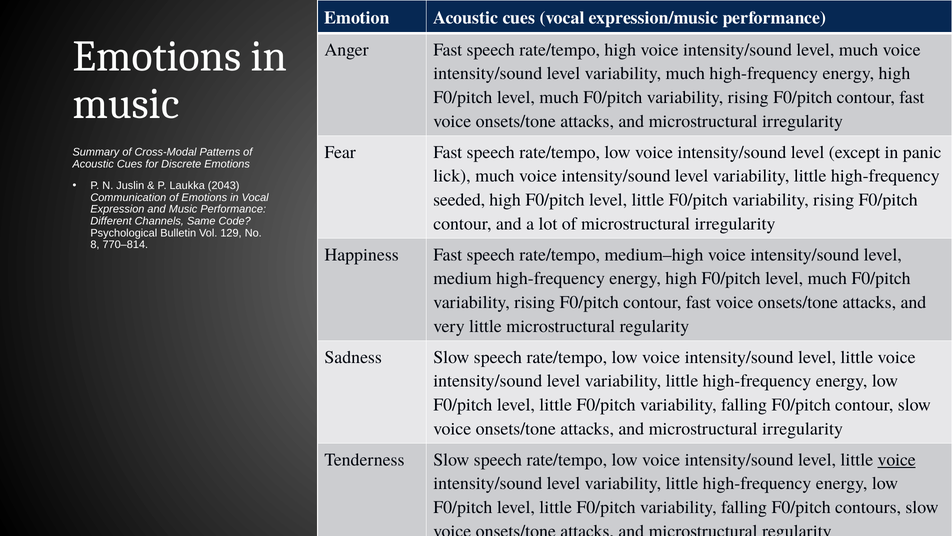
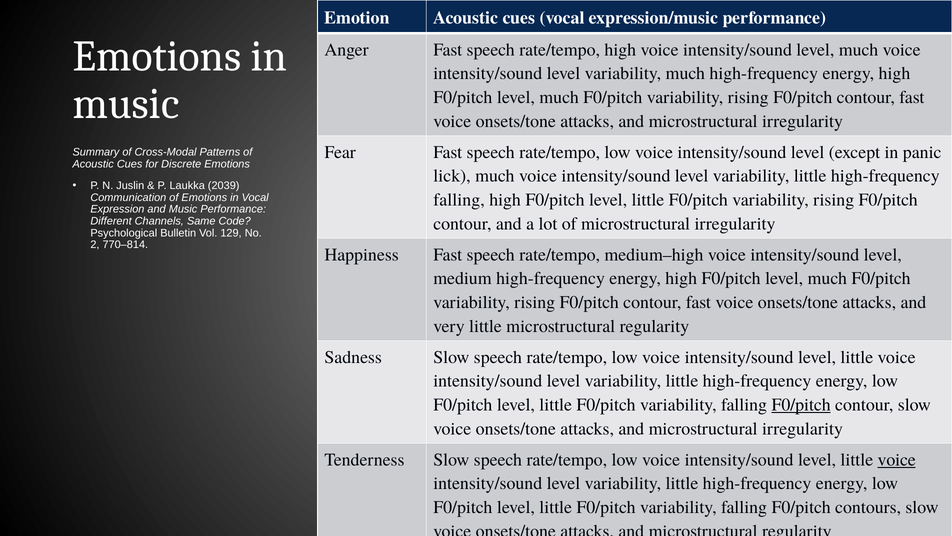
2043: 2043 -> 2039 (224, 185)
seeded: seeded -> falling (459, 200)
8: 8 -> 2 (95, 245)
F0/pitch underline: none -> present (801, 405)
